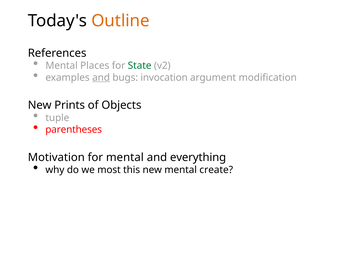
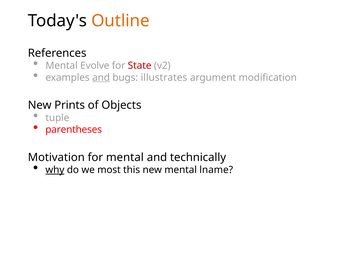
Places: Places -> Evolve (95, 66)
State colour: green -> red (140, 66)
invocation: invocation -> illustrates (164, 77)
everything: everything -> technically (198, 157)
why underline: none -> present (55, 170)
create: create -> lname (216, 170)
